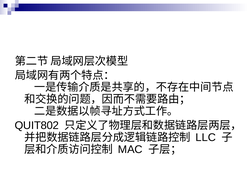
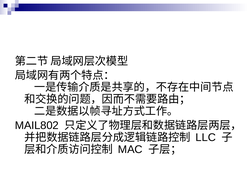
QUIT802: QUIT802 -> MAIL802 (37, 125)
